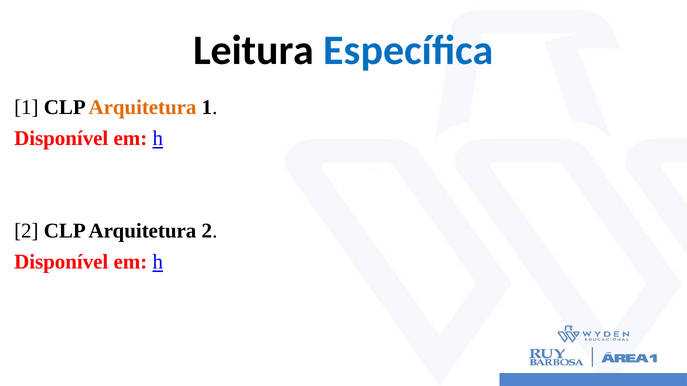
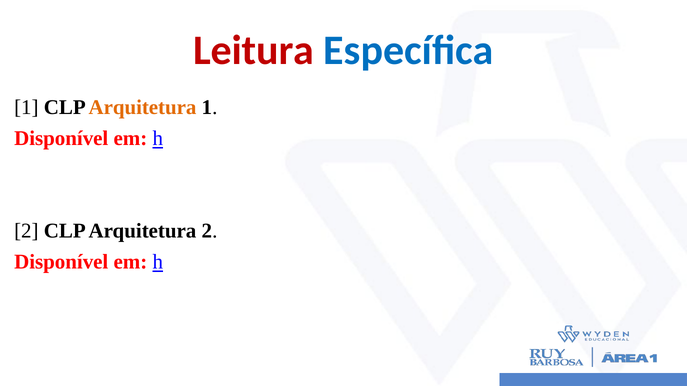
Leitura colour: black -> red (254, 51)
